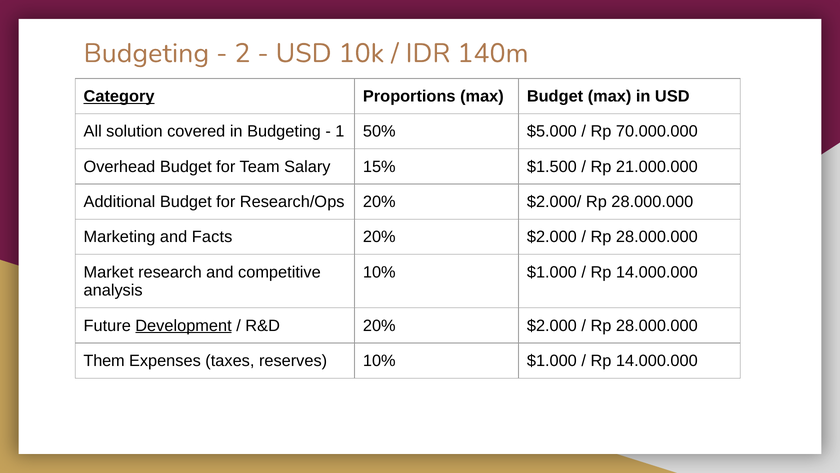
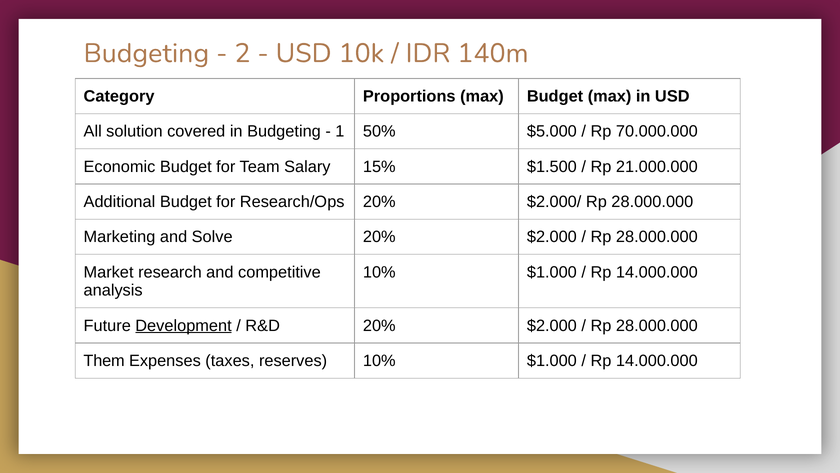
Category underline: present -> none (119, 96)
Overhead: Overhead -> Economic (119, 167)
Facts: Facts -> Solve (212, 237)
